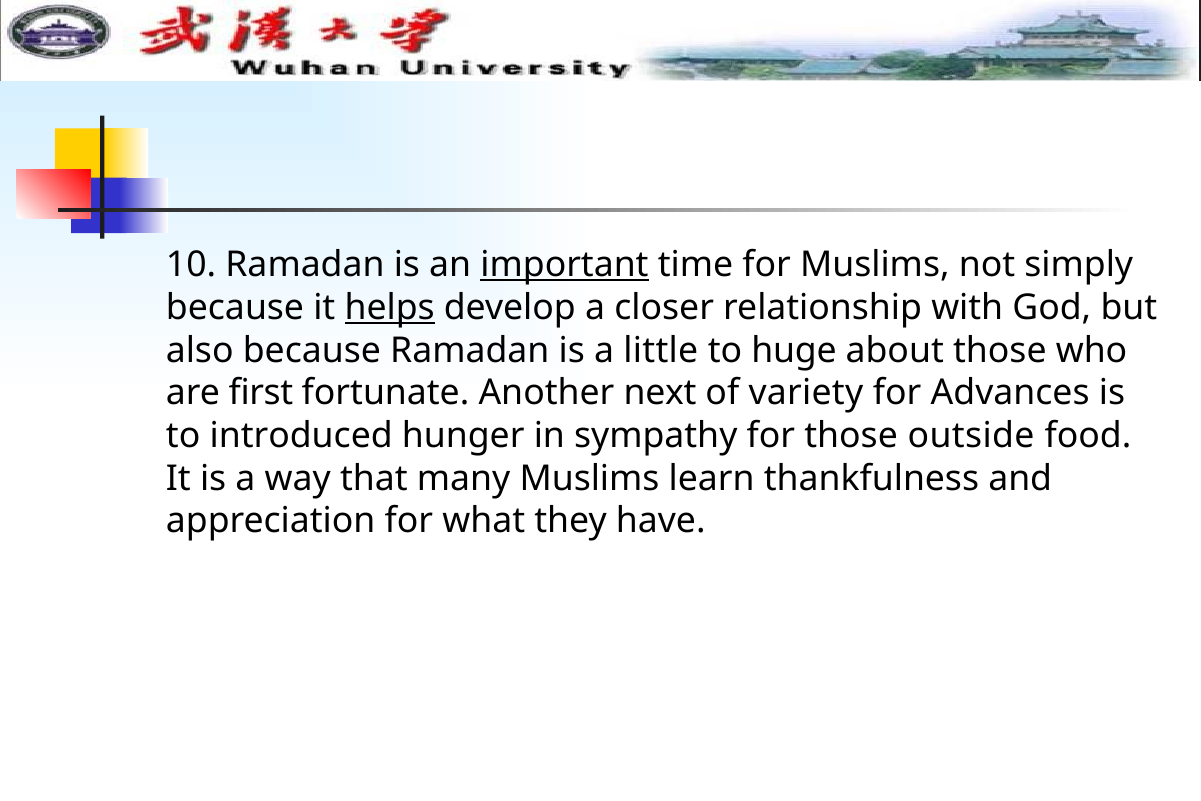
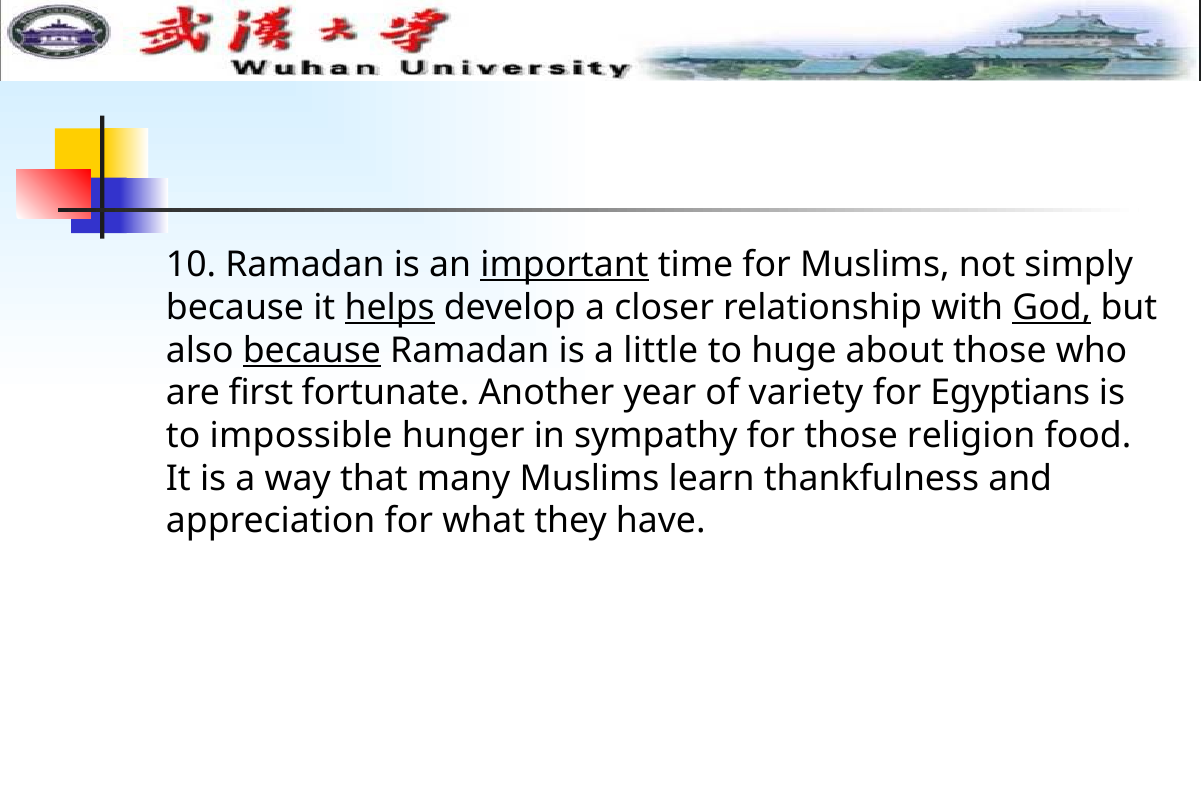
God underline: none -> present (1052, 307)
because underline: none -> present (312, 350)
next: next -> year (660, 393)
Advances: Advances -> Egyptians (1010, 393)
introduced: introduced -> impossible (301, 436)
outside: outside -> religion (971, 436)
